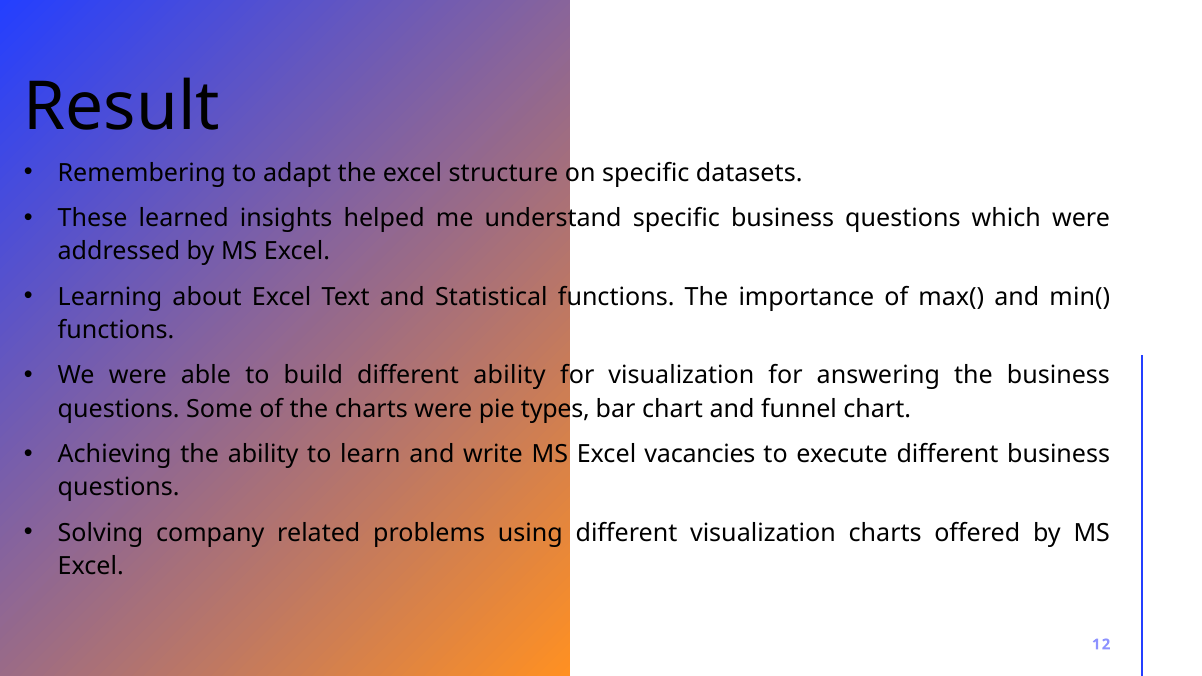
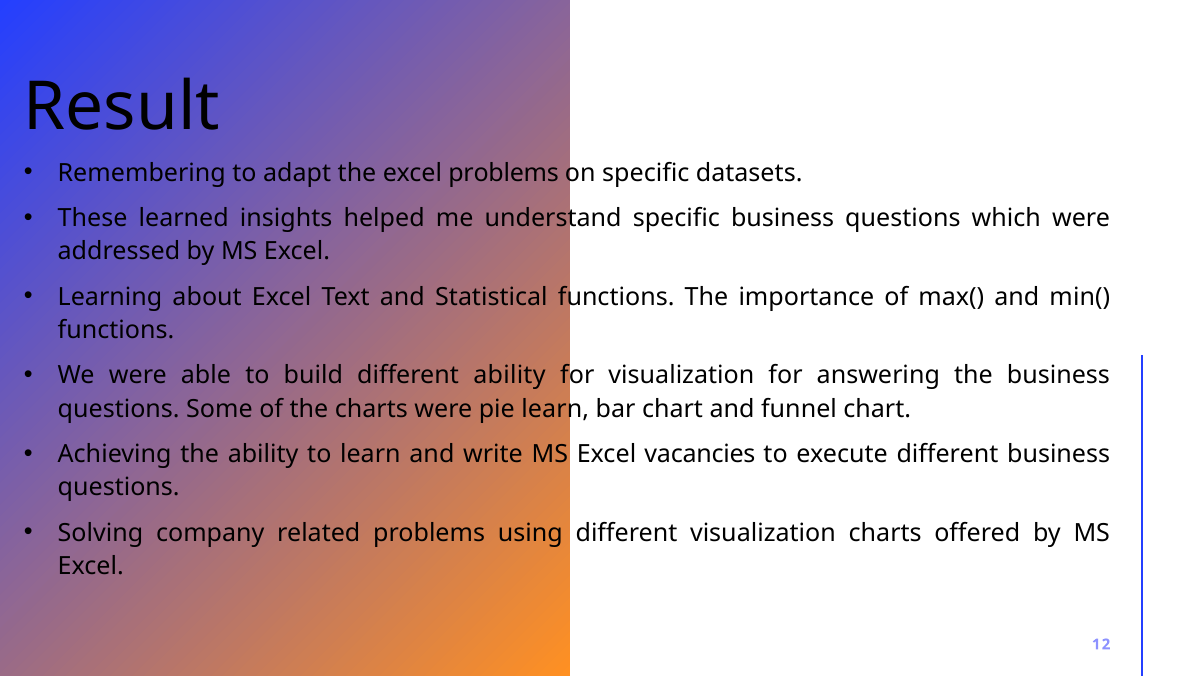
excel structure: structure -> problems (504, 173)
pie types: types -> learn (555, 409)
